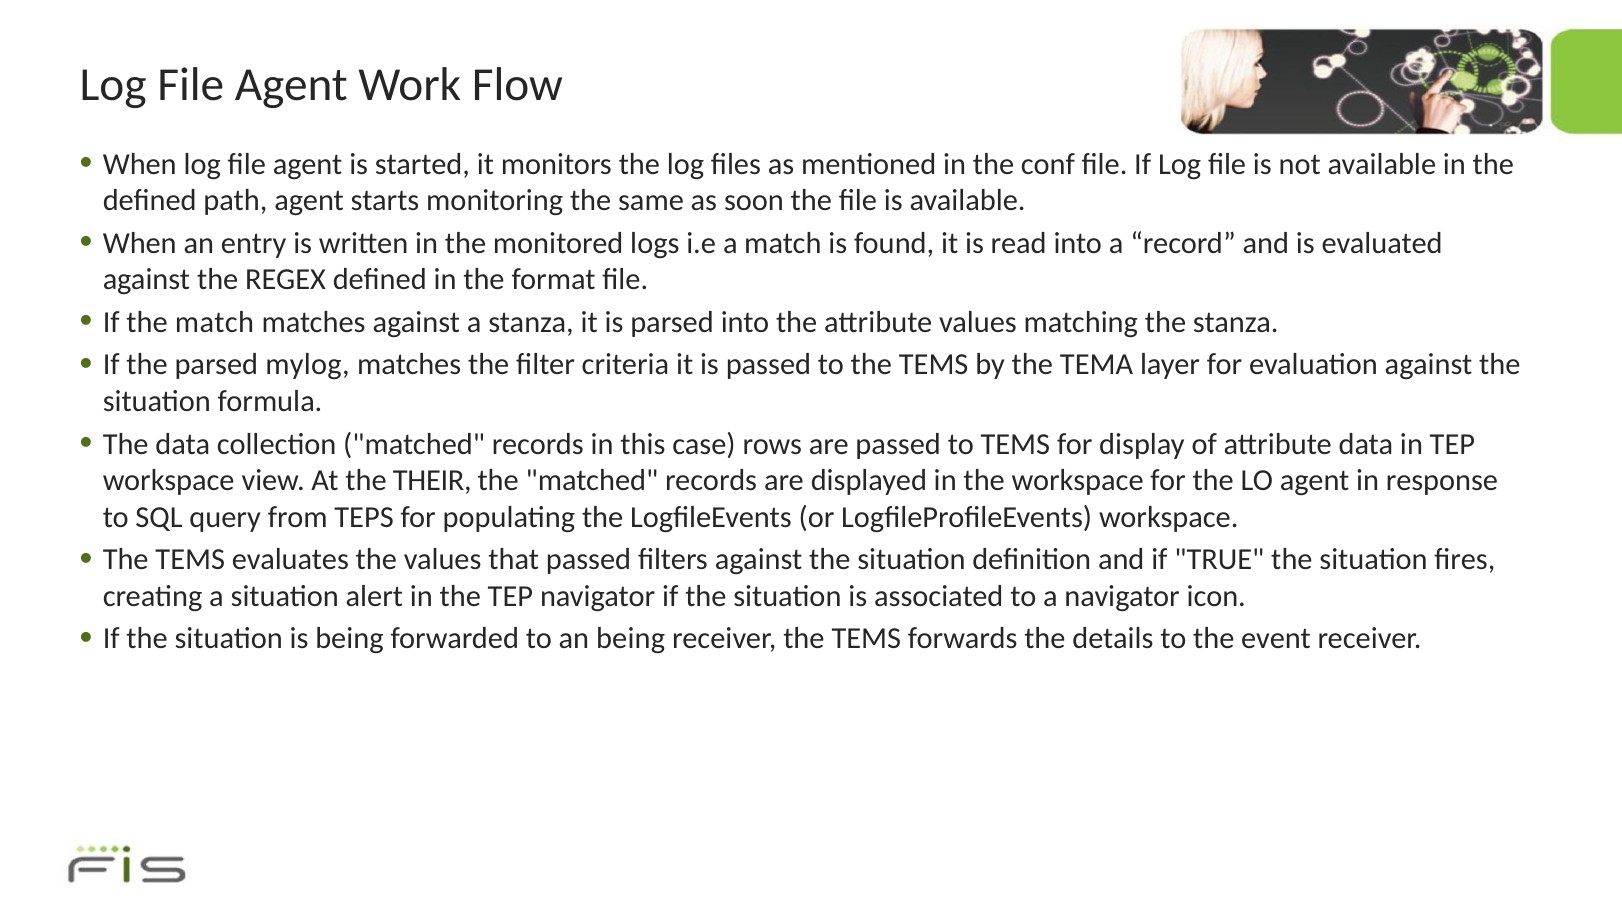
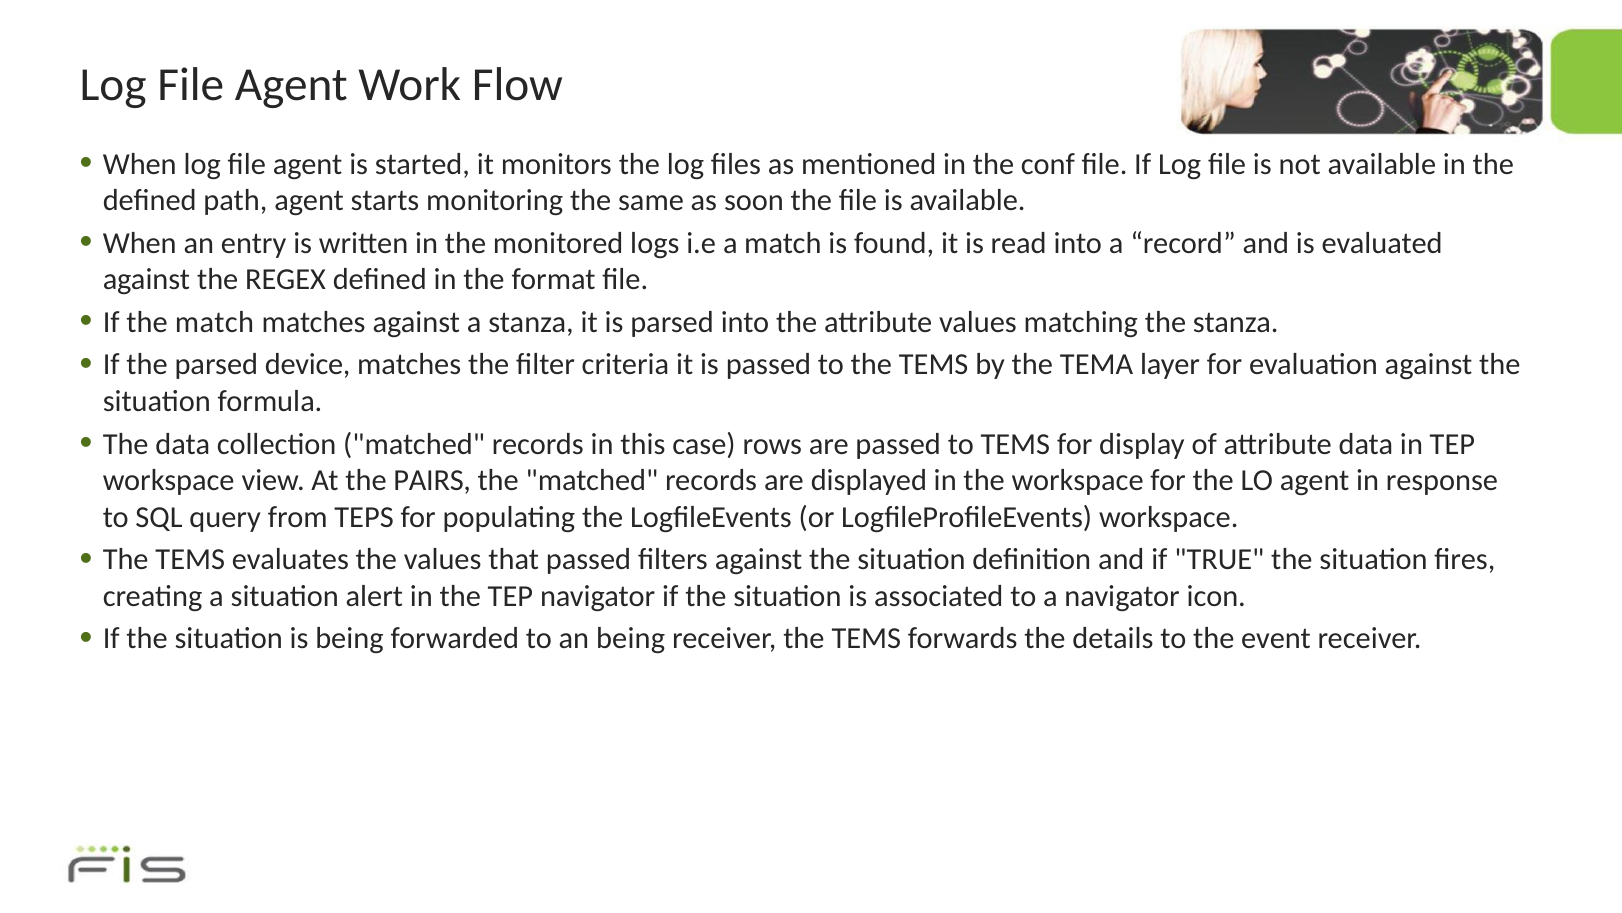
mylog: mylog -> device (308, 365)
THEIR: THEIR -> PAIRS (432, 480)
